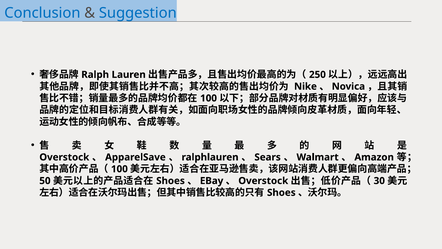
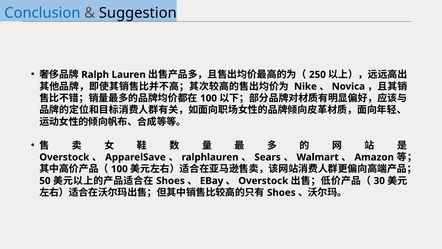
Suggestion colour: blue -> black (138, 13)
